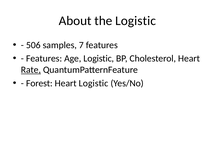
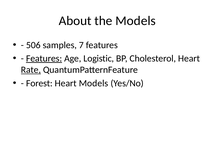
the Logistic: Logistic -> Models (136, 21)
Features underline: none -> present (44, 58)
Heart Logistic: Logistic -> Models (94, 83)
